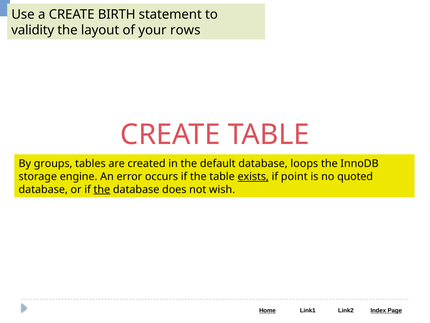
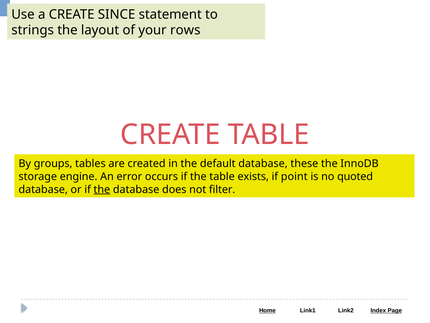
BIRTH: BIRTH -> SINCE (117, 14)
validity: validity -> strings (33, 30)
loops: loops -> these (304, 163)
exists underline: present -> none (253, 176)
wish: wish -> filter (222, 189)
